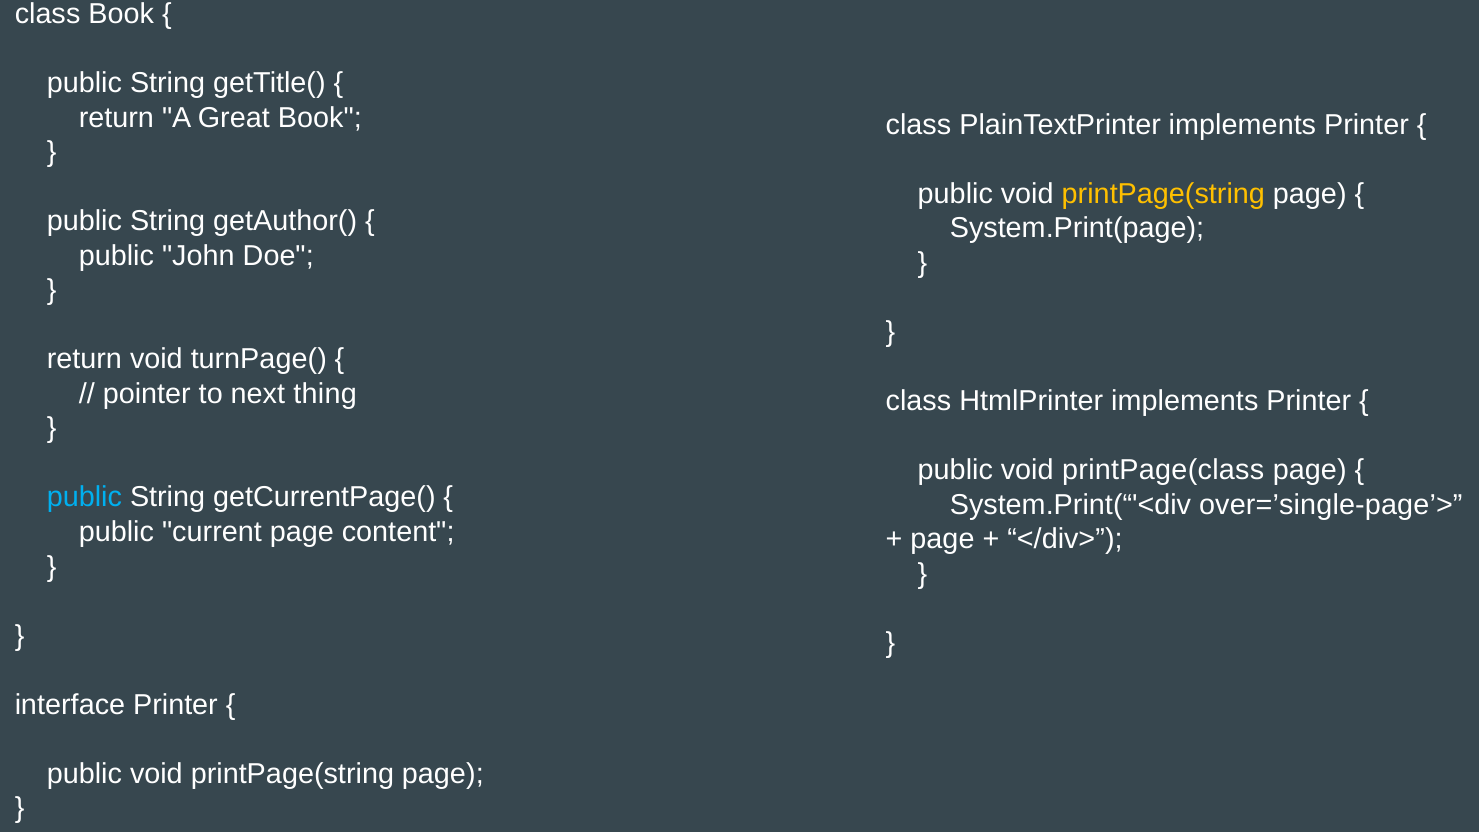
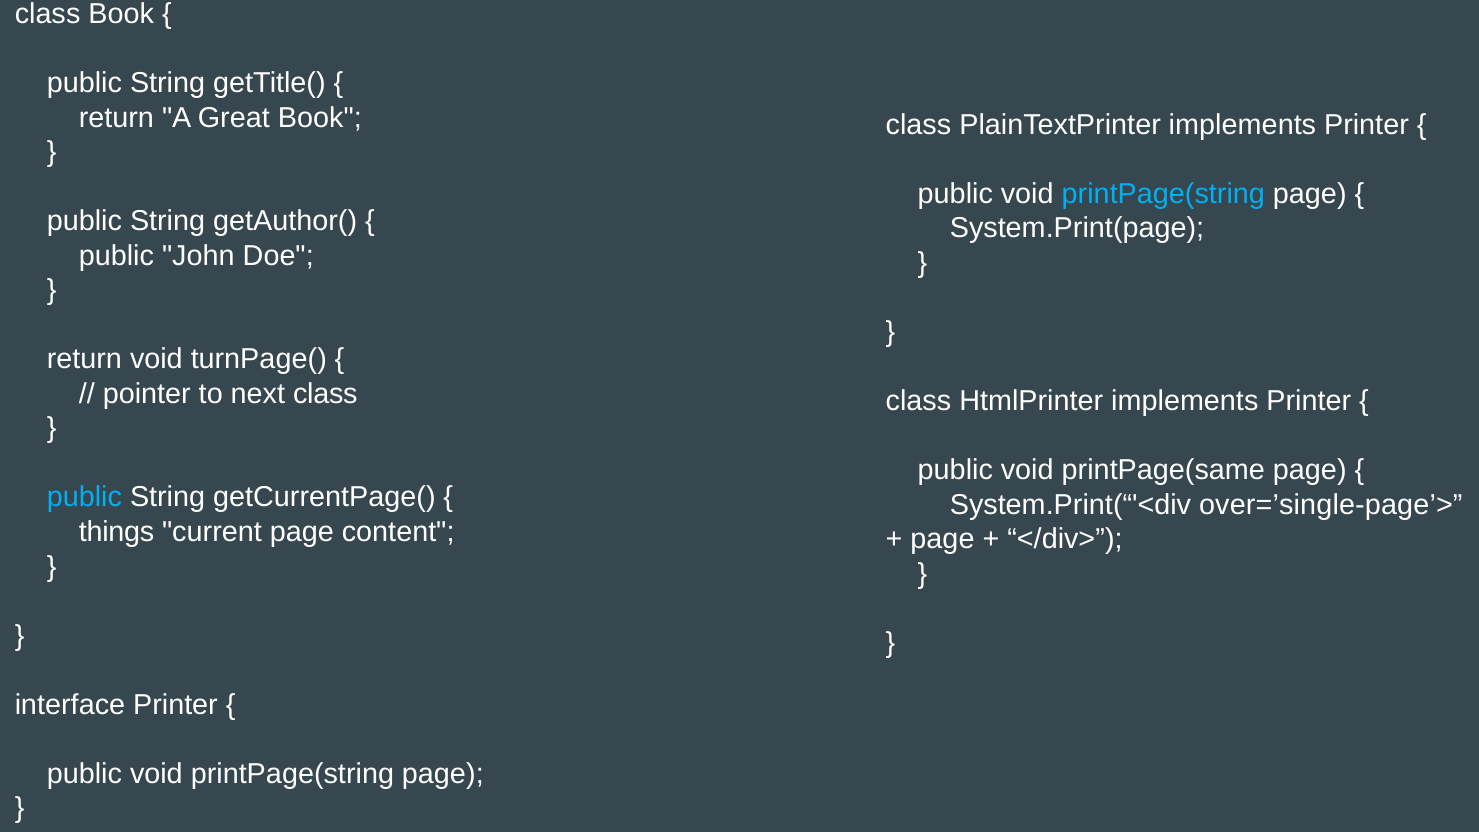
printPage(string colour: yellow -> light blue (1163, 194)
next thing: thing -> class (325, 394)
printPage(class: printPage(class -> printPage(same (1163, 470)
public: public -> things (117, 532)
